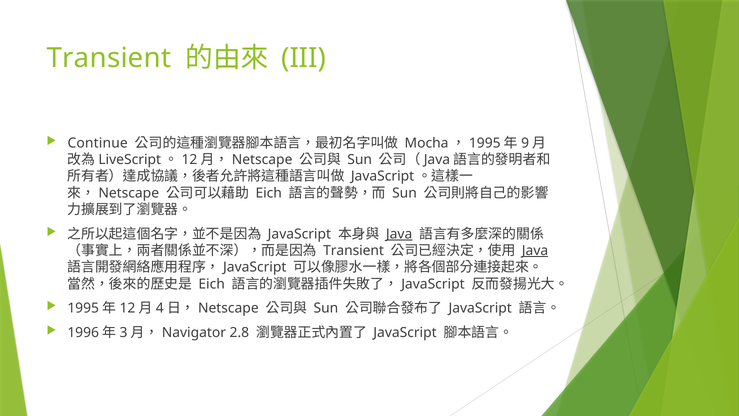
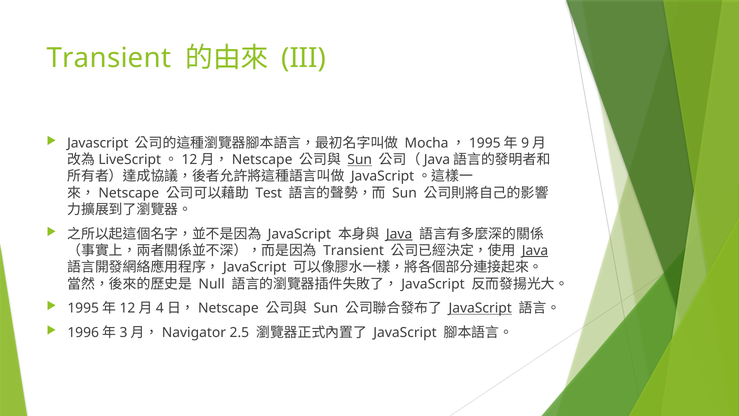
Continue: Continue -> Javascript (98, 143)
Sun underline: none -> present (360, 160)
Eich: Eich -> Test (269, 193)
Eich: Eich -> Null (212, 284)
JavaScript underline: none -> present (480, 308)
2.8: 2.8 -> 2.5 (239, 332)
